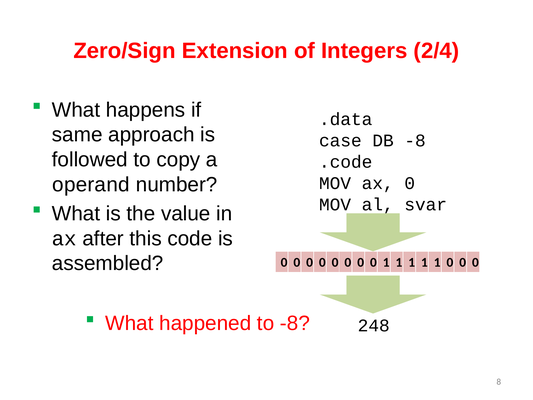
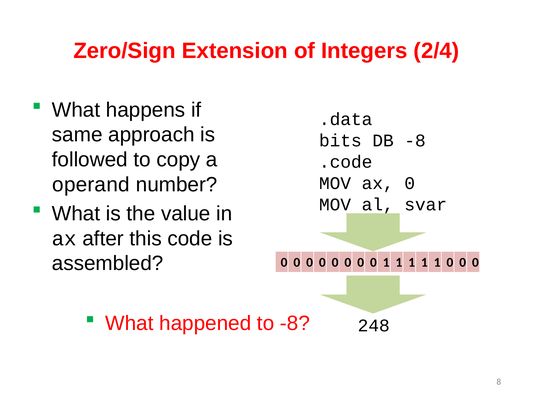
case: case -> bits (340, 140)
